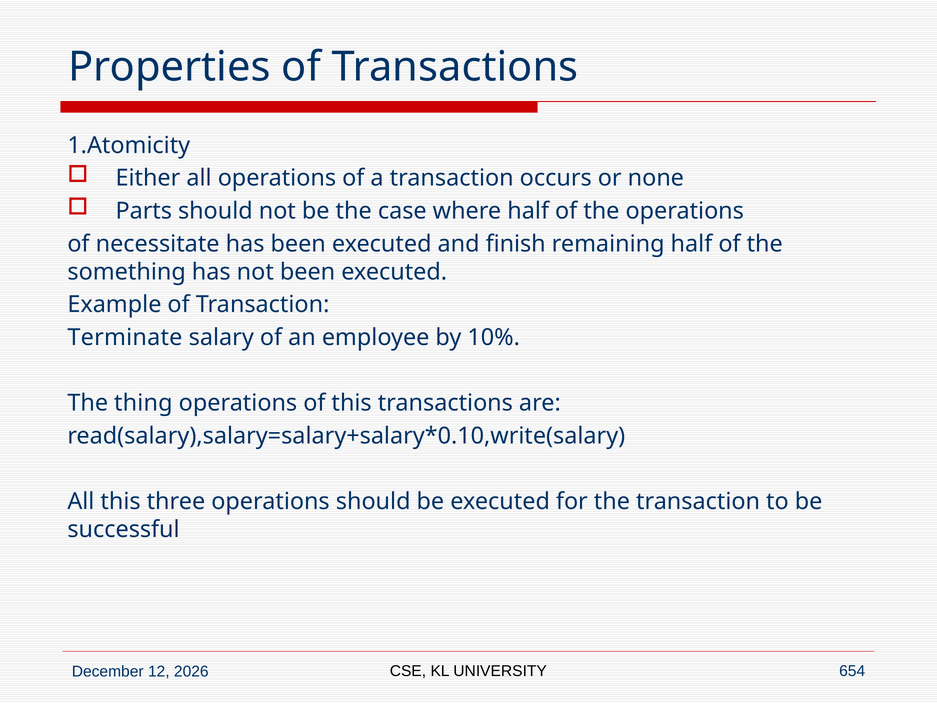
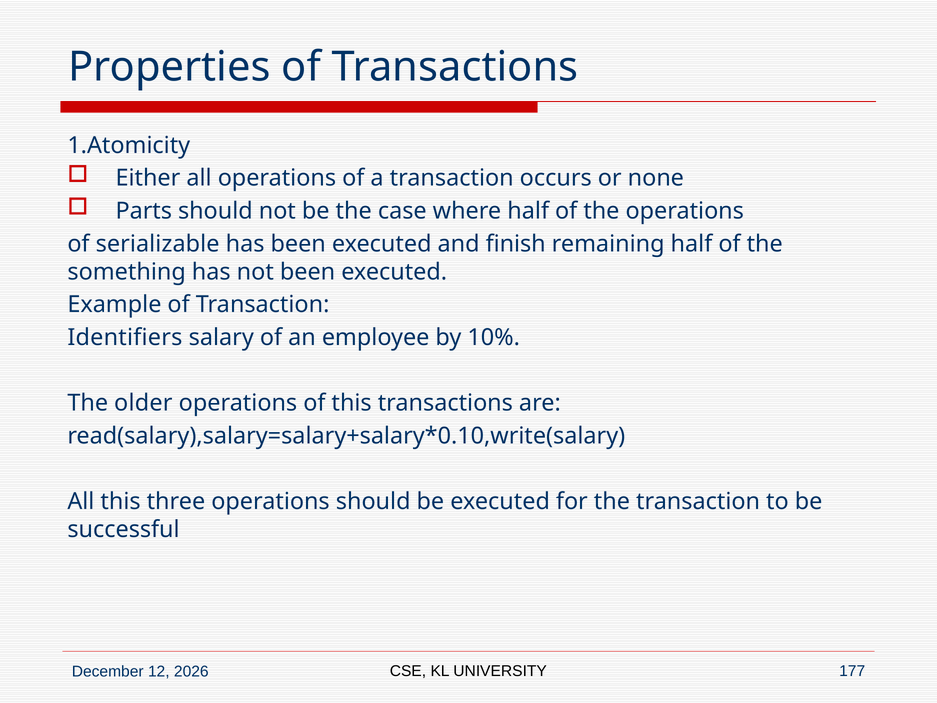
necessitate: necessitate -> serializable (158, 244)
Terminate: Terminate -> Identifiers (125, 337)
thing: thing -> older (143, 403)
654: 654 -> 177 (852, 671)
